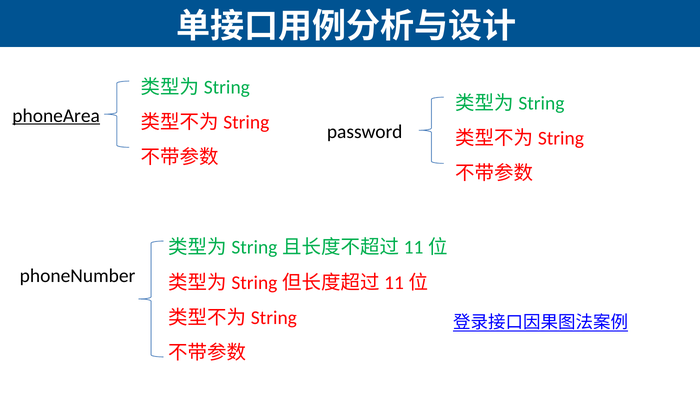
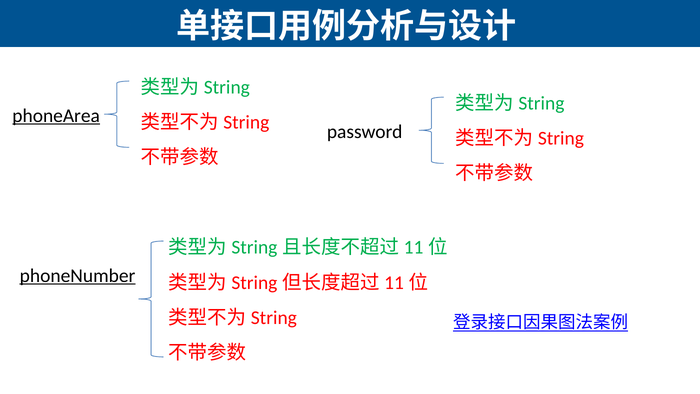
phoneNumber underline: none -> present (78, 276)
